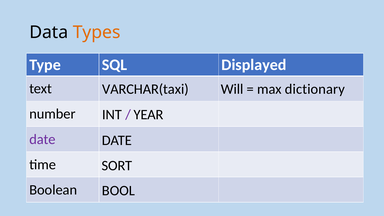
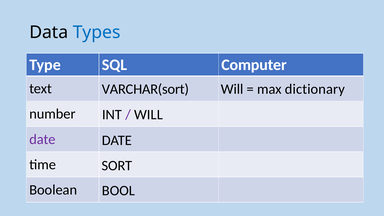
Types colour: orange -> blue (97, 32)
Displayed: Displayed -> Computer (254, 65)
VARCHAR(taxi: VARCHAR(taxi -> VARCHAR(sort (145, 89)
YEAR: YEAR -> WILL (148, 115)
